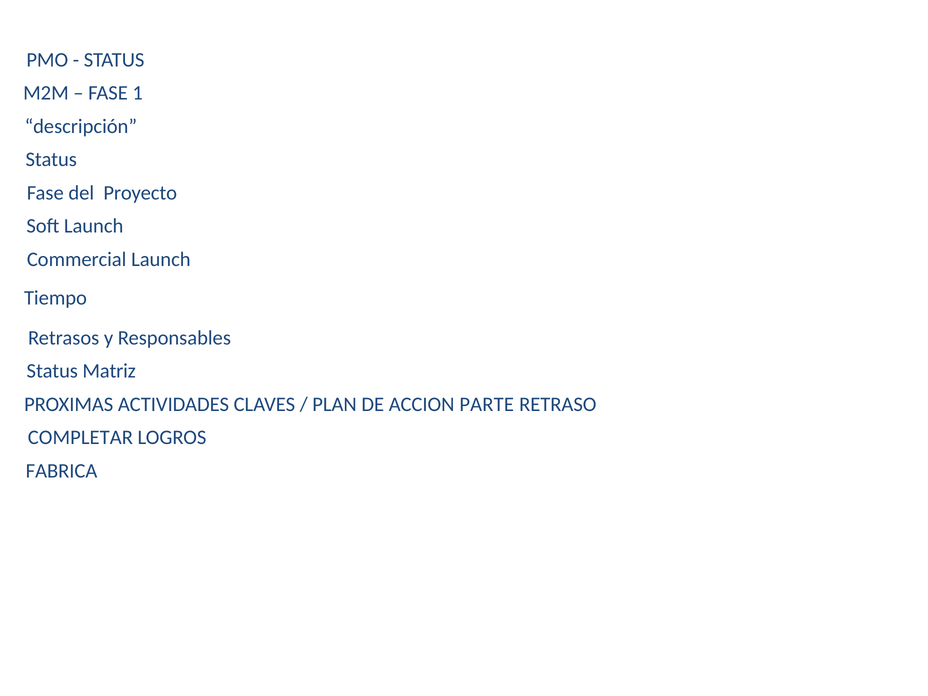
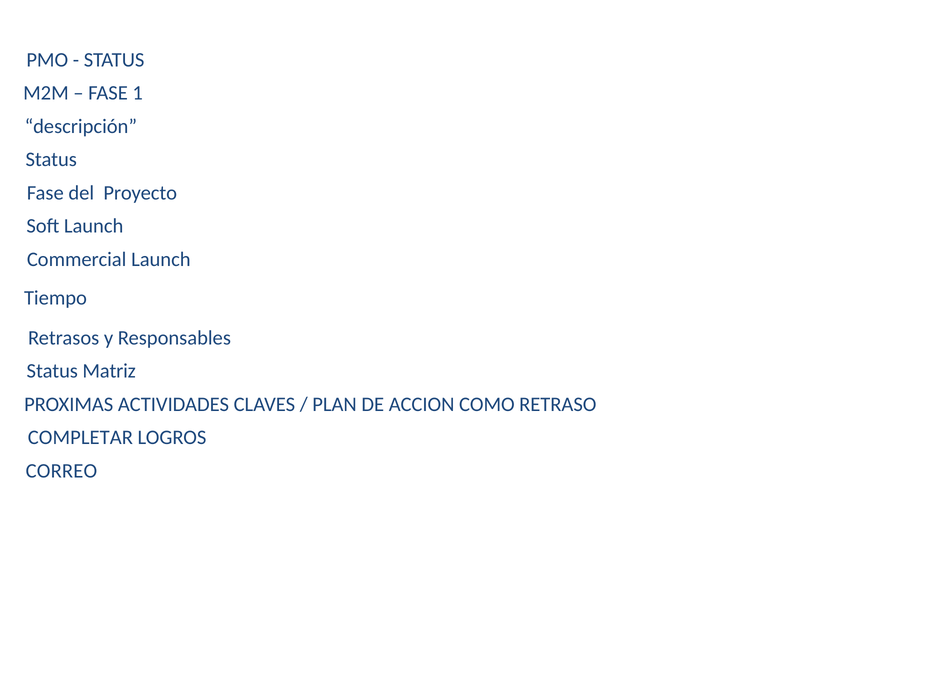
PARTE: PARTE -> COMO (487, 404)
FABRICA: FABRICA -> CORREO (61, 471)
